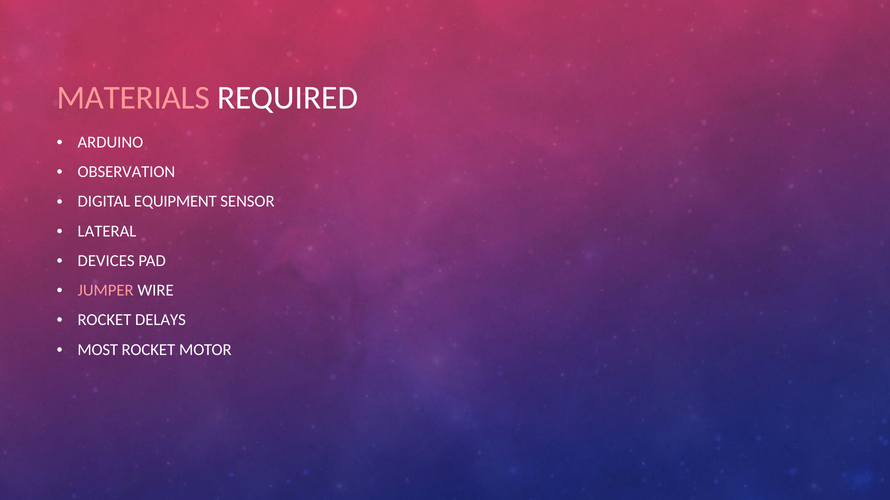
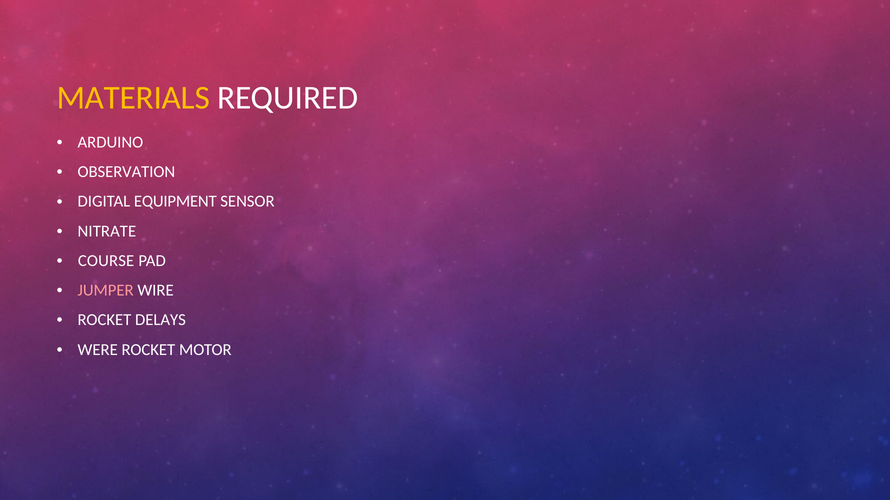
MATERIALS colour: pink -> yellow (133, 98)
LATERAL: LATERAL -> NITRATE (107, 231)
DEVICES: DEVICES -> COURSE (106, 261)
MOST: MOST -> WERE (98, 350)
